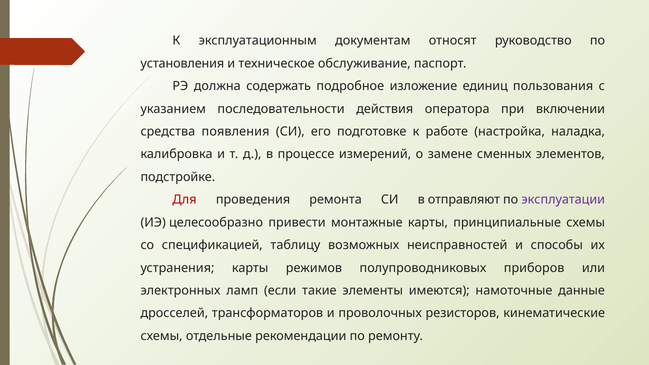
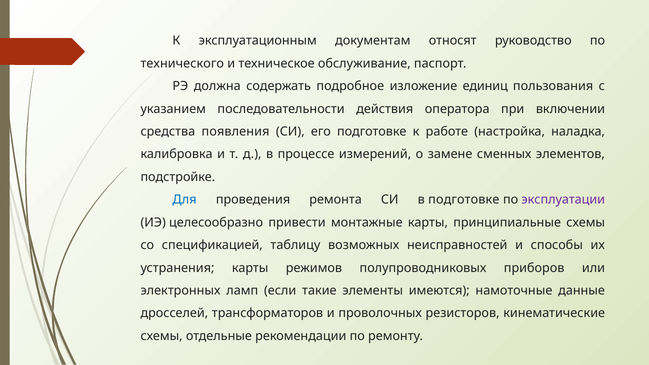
установления: установления -> технического (182, 63)
Для colour: red -> blue (185, 200)
в отправляют: отправляют -> подготовке (464, 200)
